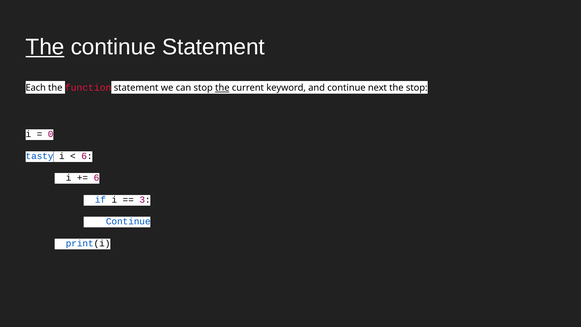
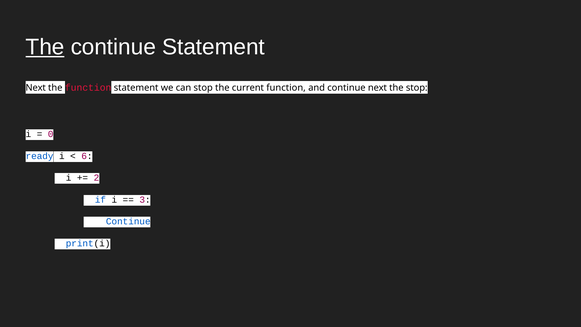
Each: Each -> Next (36, 88)
the underline: present -> none (222, 88)
current keyword: keyword -> function (286, 88)
tasty: tasty -> ready (40, 156)
6: 6 -> 2 (96, 178)
